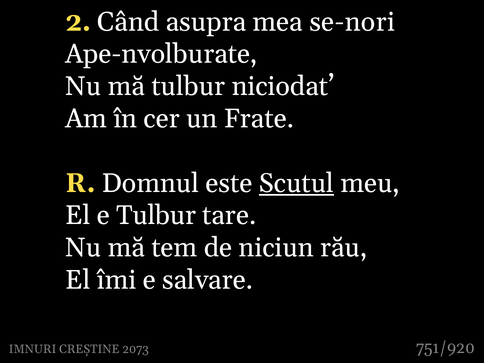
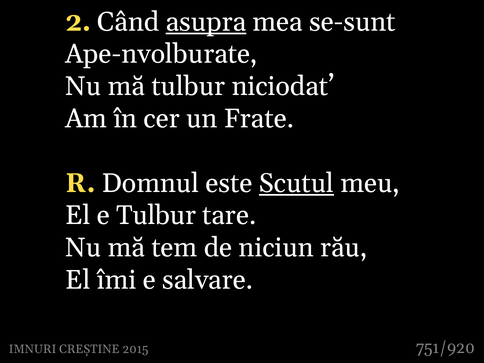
asupra underline: none -> present (206, 22)
se-nori: se-nori -> se-sunt (352, 22)
2073: 2073 -> 2015 (135, 349)
